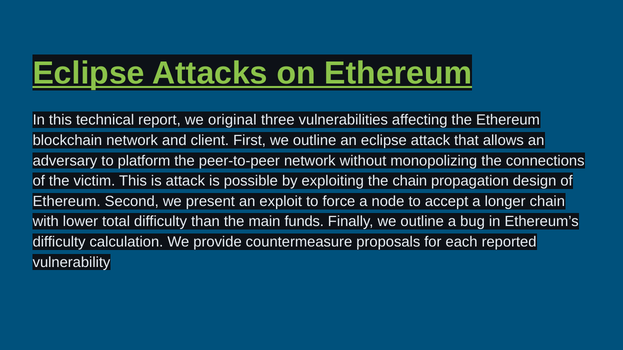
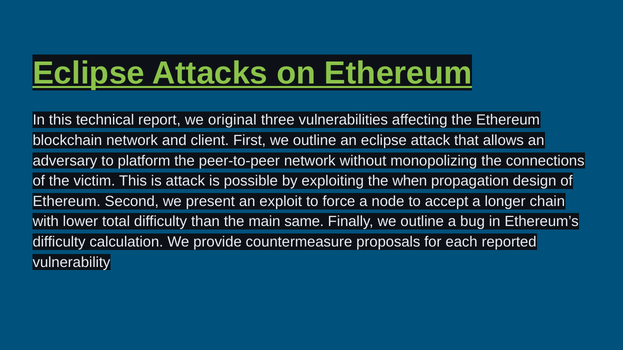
the chain: chain -> when (410, 181)
funds: funds -> same (304, 222)
